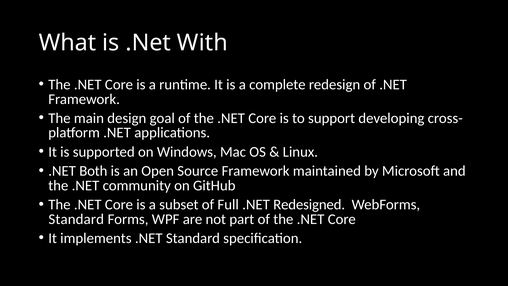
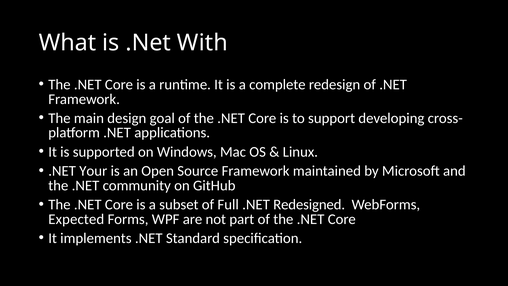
Both: Both -> Your (93, 171)
Standard: Standard -> Expected (76, 219)
